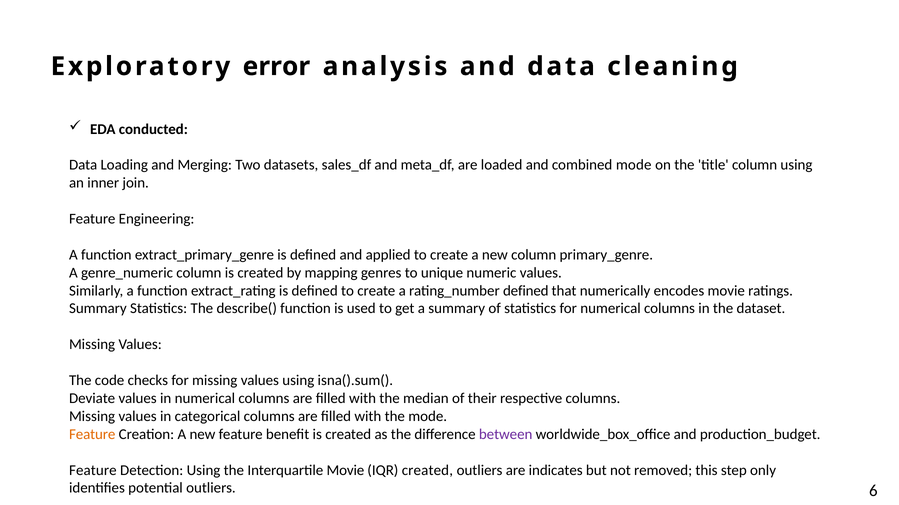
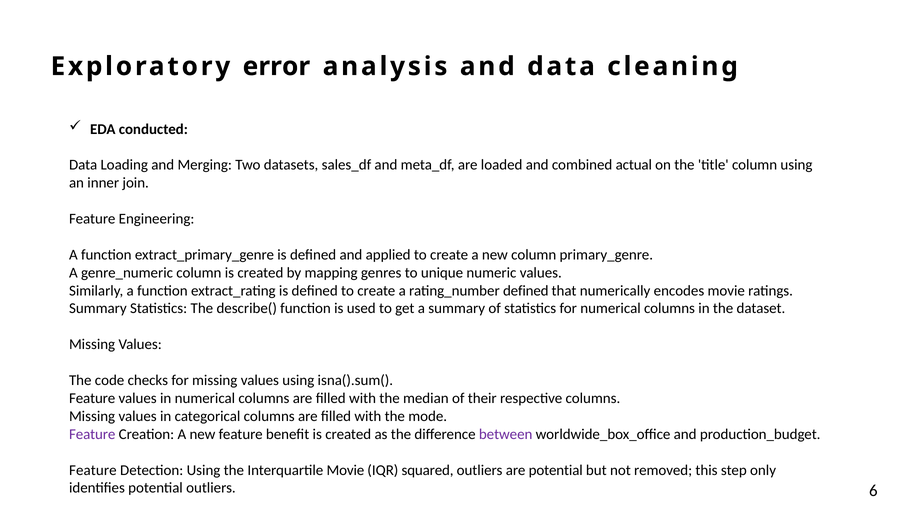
combined mode: mode -> actual (634, 165)
Deviate: Deviate -> Feature (92, 399)
Feature colour: orange -> purple (92, 435)
IQR created: created -> squared (428, 471)
are indicates: indicates -> potential (556, 471)
